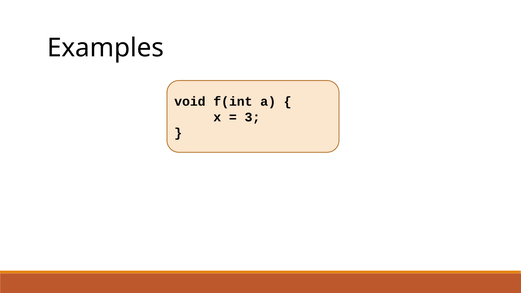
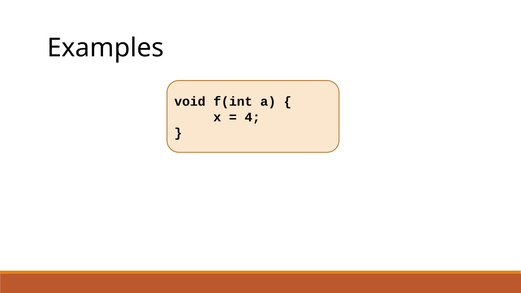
3: 3 -> 4 (252, 117)
